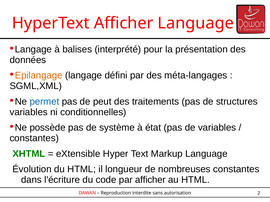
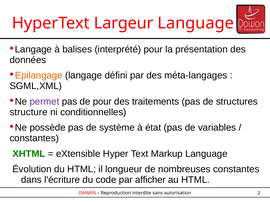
HyperText Afficher: Afficher -> Largeur (124, 23)
permet colour: blue -> purple (44, 102)
de peut: peut -> pour (102, 102)
variables: variables -> structure (29, 112)
